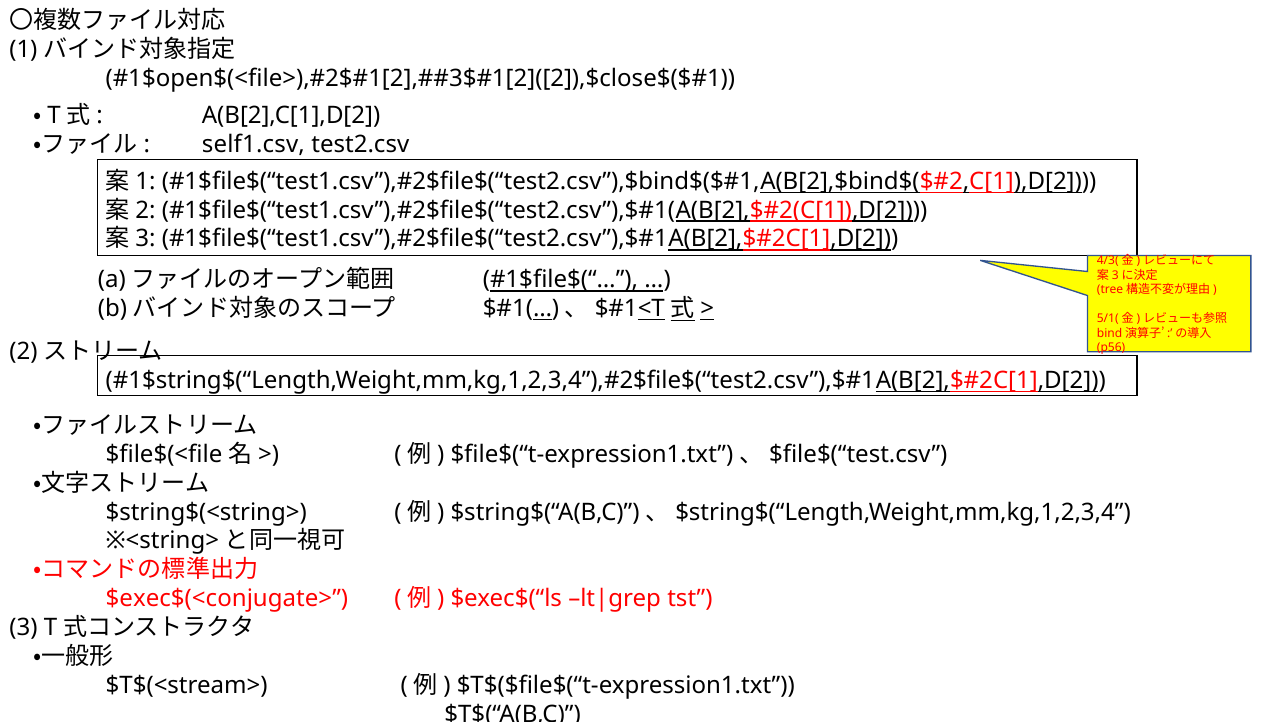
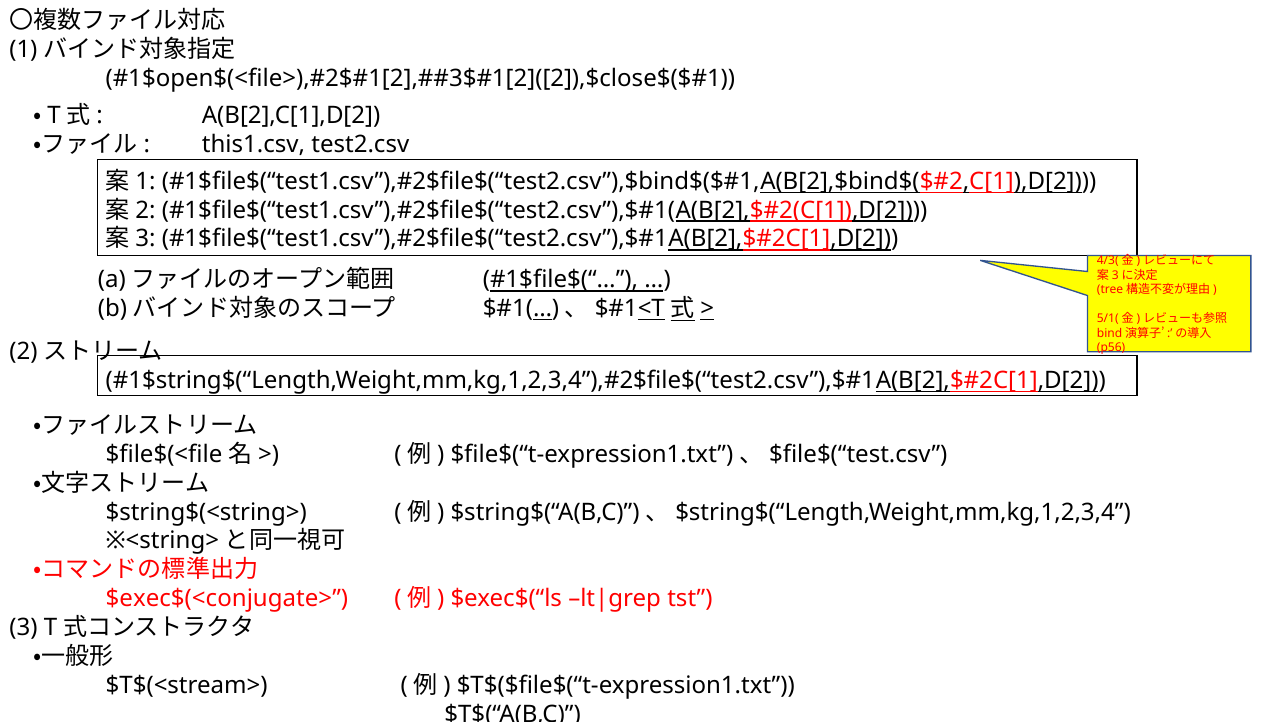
self1.csv: self1.csv -> this1.csv (253, 144)
